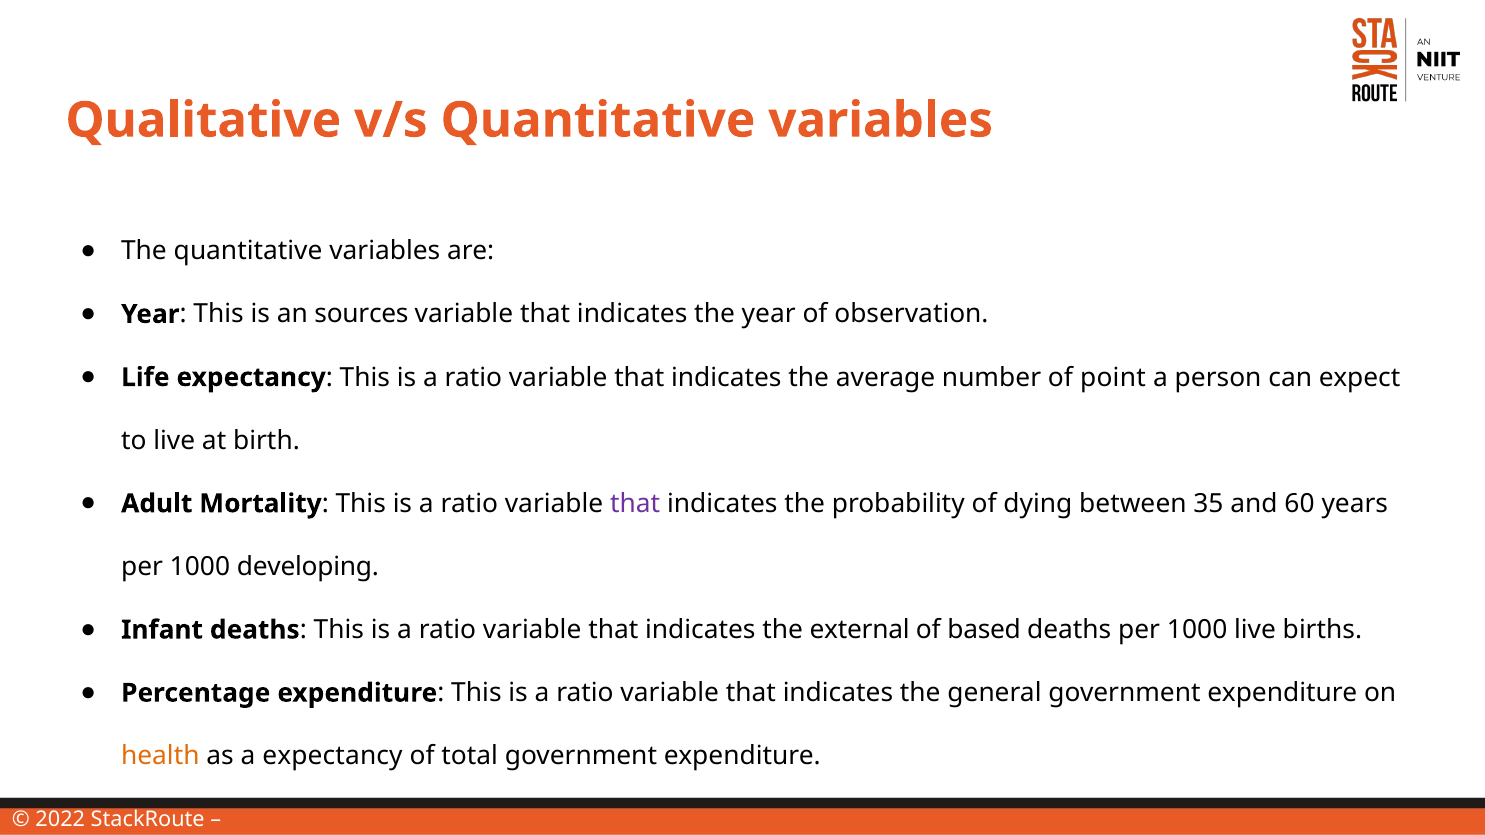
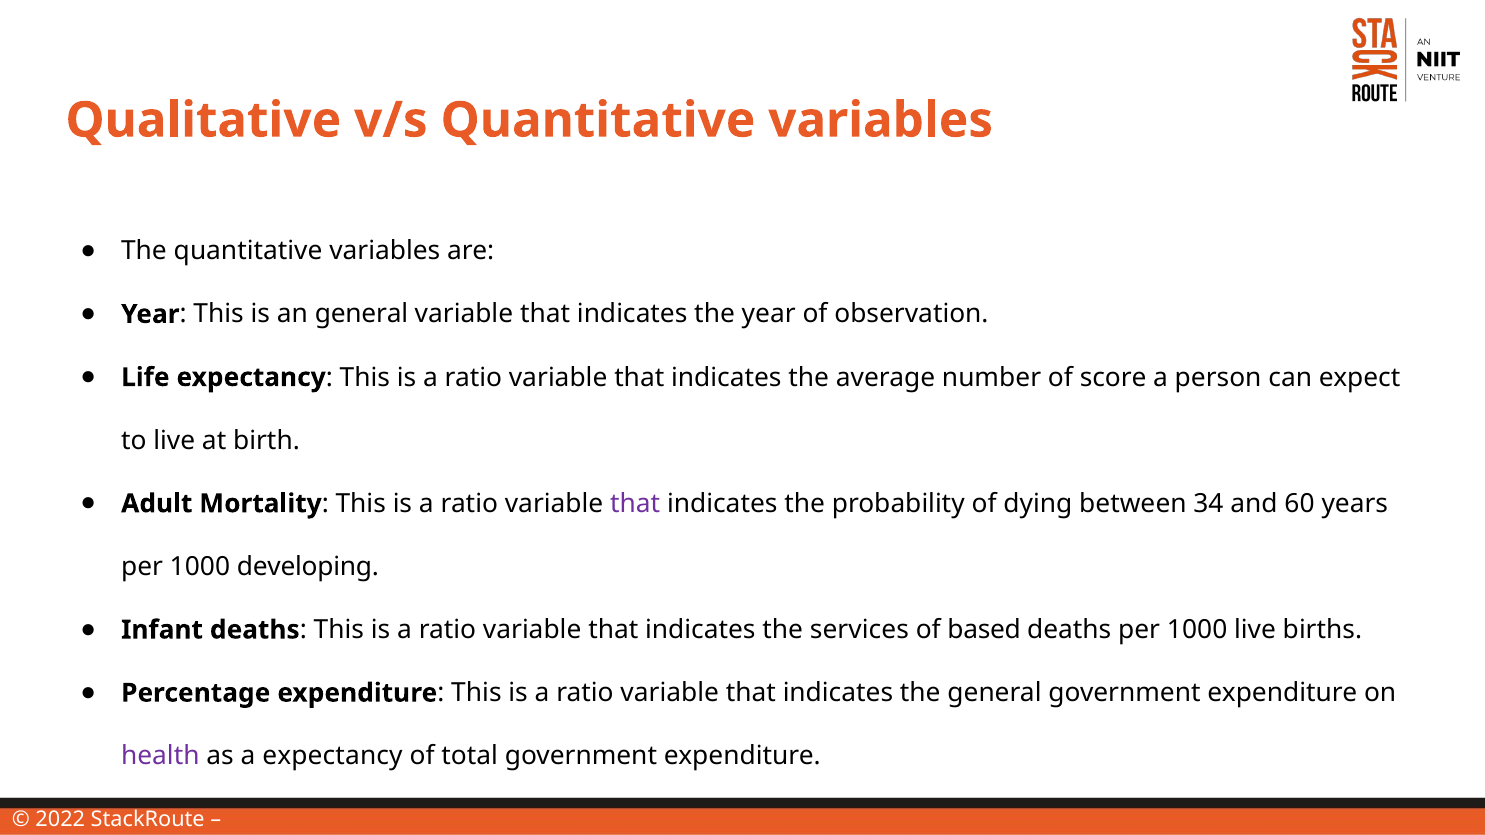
an sources: sources -> general (361, 314)
point: point -> score (1113, 377)
35: 35 -> 34 (1208, 504)
external: external -> services (859, 630)
health colour: orange -> purple (160, 756)
